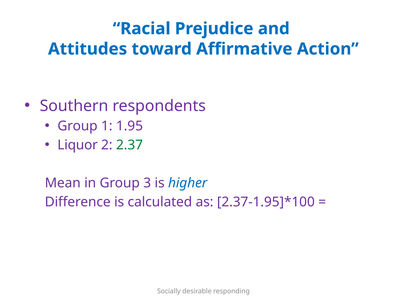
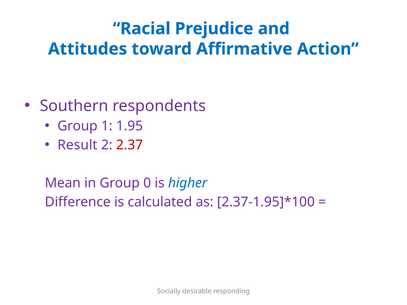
Liquor: Liquor -> Result (77, 145)
2.37 colour: green -> red (129, 145)
3: 3 -> 0 (147, 183)
